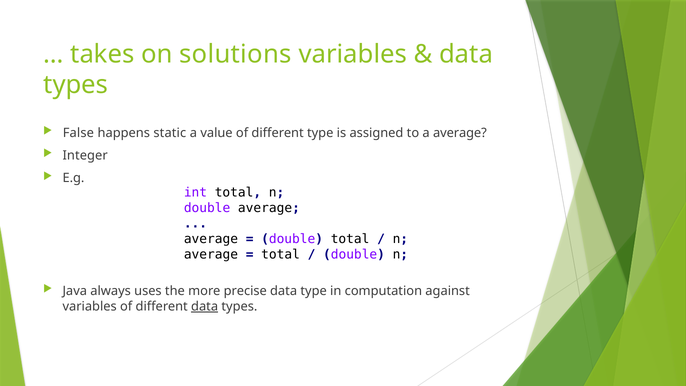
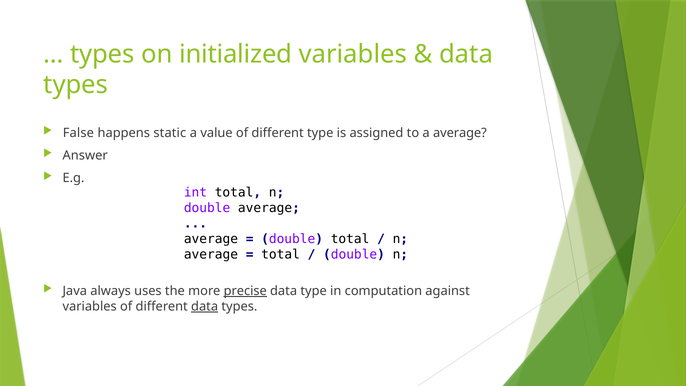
takes: takes -> types (102, 54)
solutions: solutions -> initialized (236, 54)
Integer: Integer -> Answer (85, 155)
precise underline: none -> present (245, 291)
